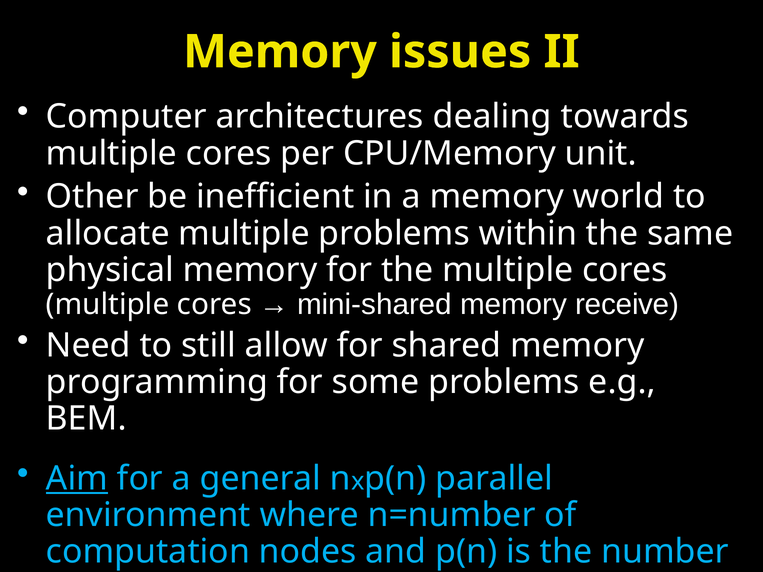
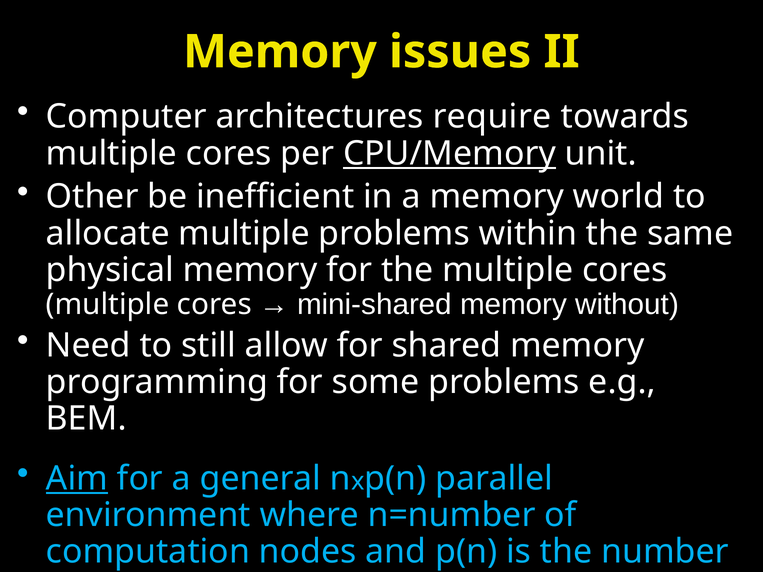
dealing: dealing -> require (492, 117)
CPU/Memory underline: none -> present (449, 153)
receive: receive -> without (627, 305)
